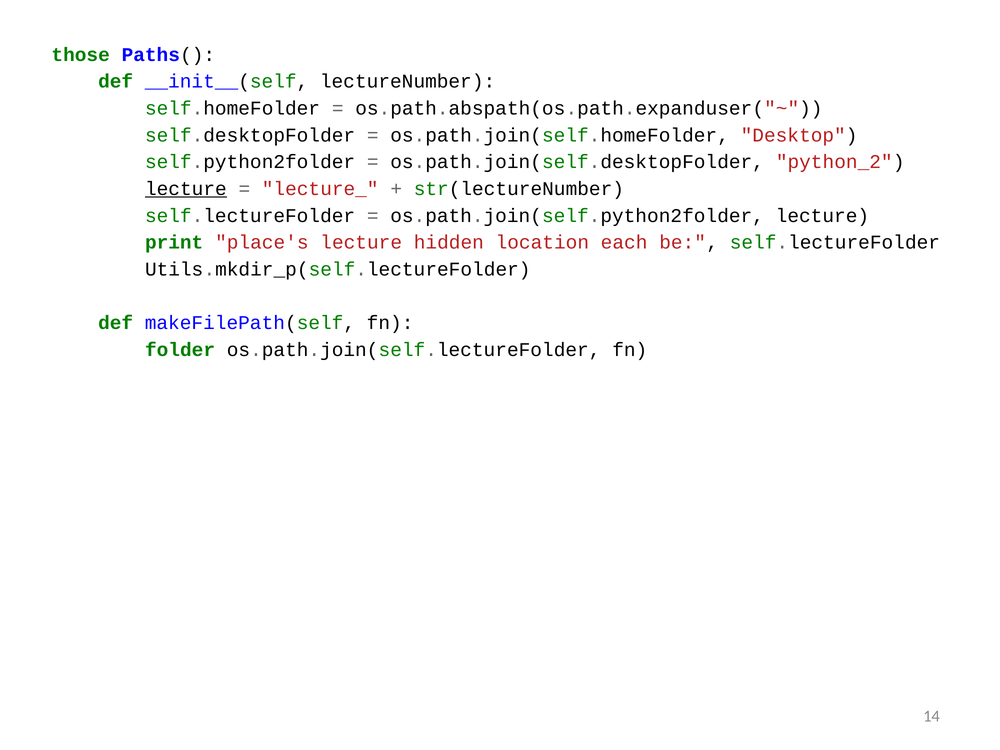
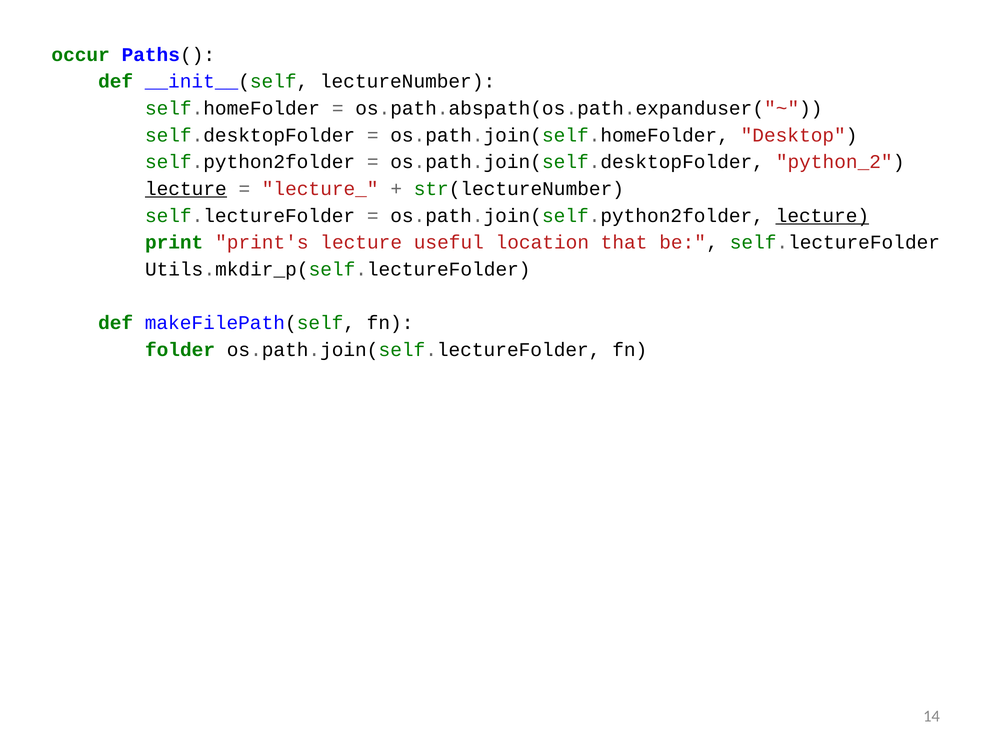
those: those -> occur (81, 55)
lecture underline: none -> present (822, 216)
place's: place's -> print's (262, 242)
hidden: hidden -> useful (449, 242)
each: each -> that (624, 242)
